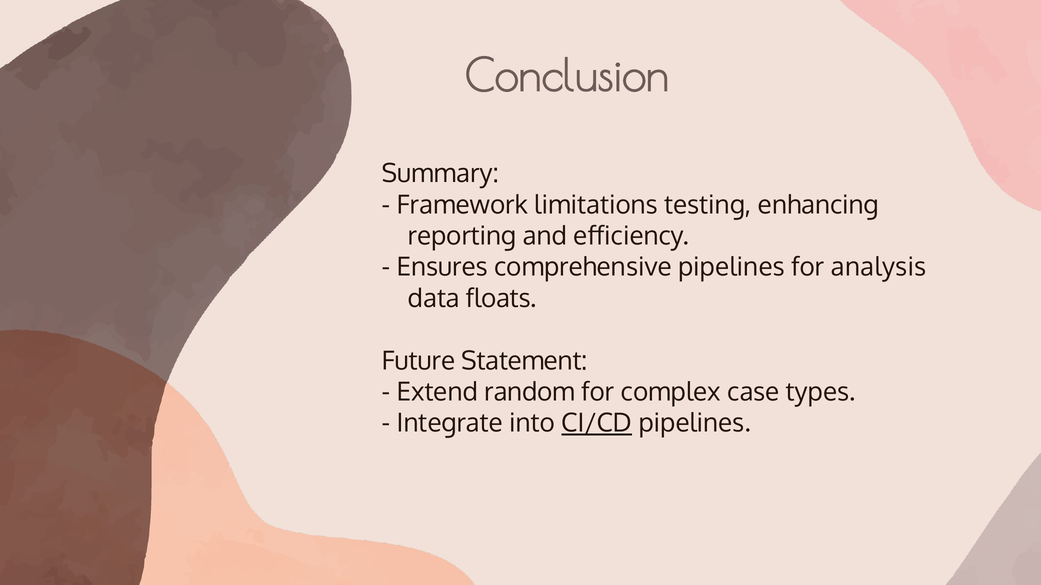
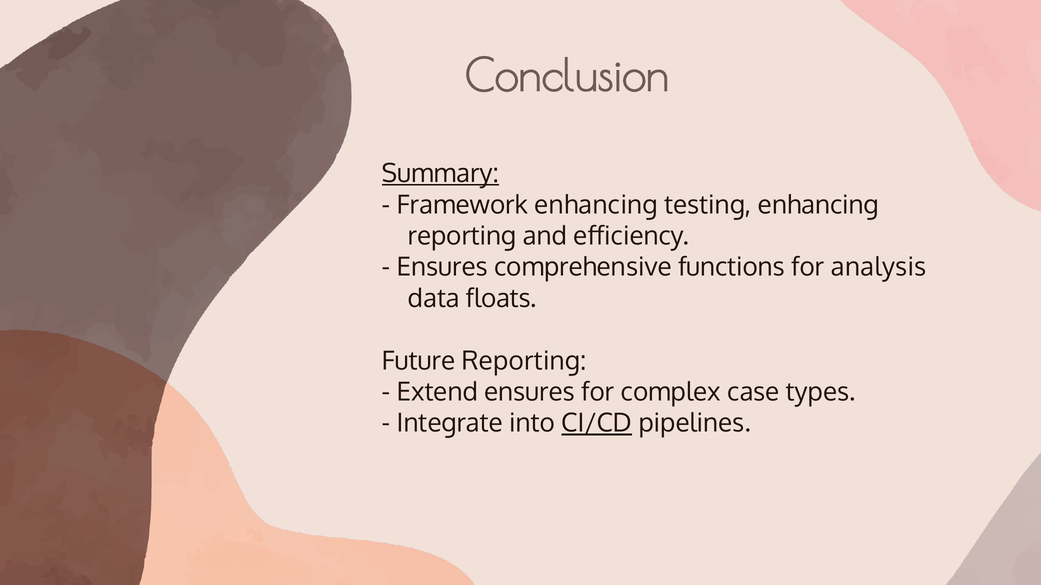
Summary underline: none -> present (440, 174)
Framework limitations: limitations -> enhancing (596, 205)
comprehensive pipelines: pipelines -> functions (732, 268)
Future Statement: Statement -> Reporting (524, 361)
Extend random: random -> ensures (530, 393)
